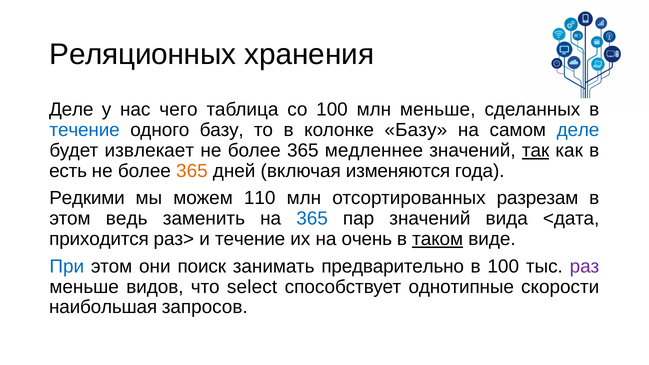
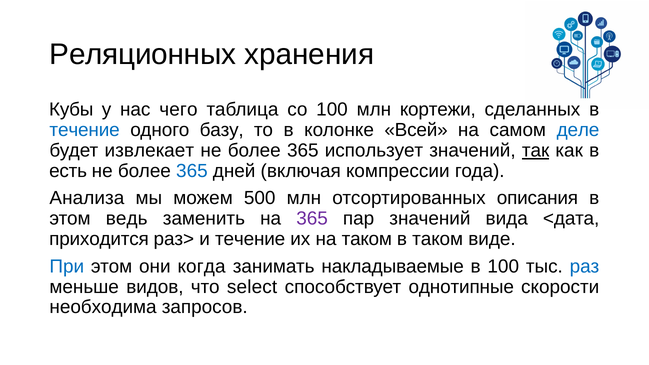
Деле: Деле -> Кубы (71, 110)
млн меньше: меньше -> кортежи (438, 110)
колонке Базу: Базу -> Всей (416, 130)
медленнее: медленнее -> использует (374, 151)
365 colour: orange -> blue (192, 171)
изменяются: изменяются -> компрессии (398, 171)
Редкими: Редкими -> Анализа (87, 198)
110: 110 -> 500 (260, 198)
разрезам: разрезам -> описания (537, 198)
365 colour: blue -> purple (312, 219)
на очень: очень -> таком (367, 239)
таком underline: present -> none (438, 239)
поиск: поиск -> когда (202, 266)
предварительно: предварительно -> накладываемые (393, 266)
раз colour: purple -> blue (584, 266)
наибольшая: наибольшая -> необходима (103, 307)
